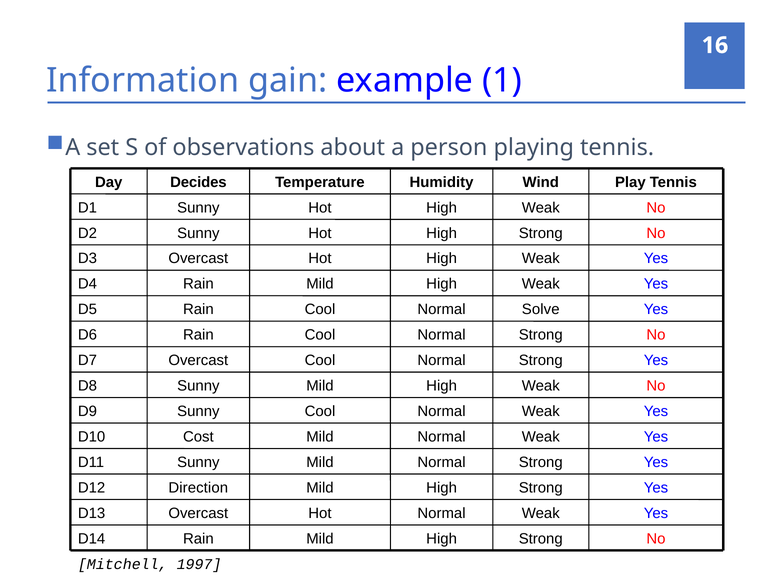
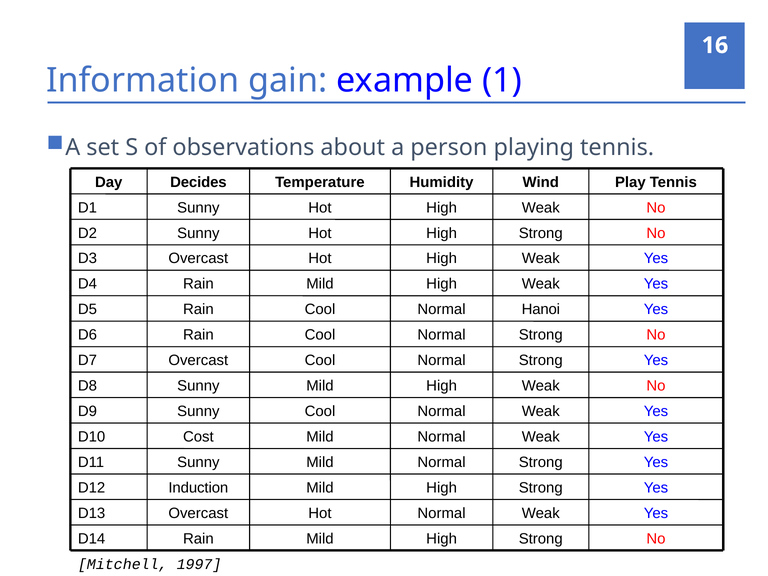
Solve: Solve -> Hanoi (541, 309)
Direction: Direction -> Induction (198, 488)
